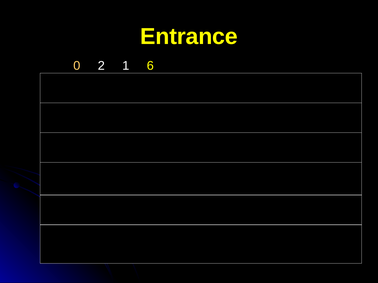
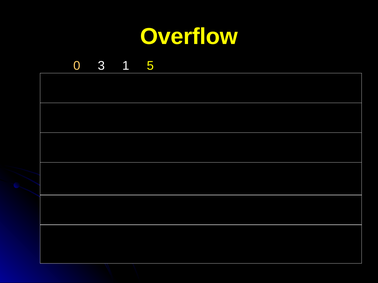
Entrance: Entrance -> Overflow (189, 37)
0 2: 2 -> 3 (101, 66)
6: 6 -> 5 (150, 66)
